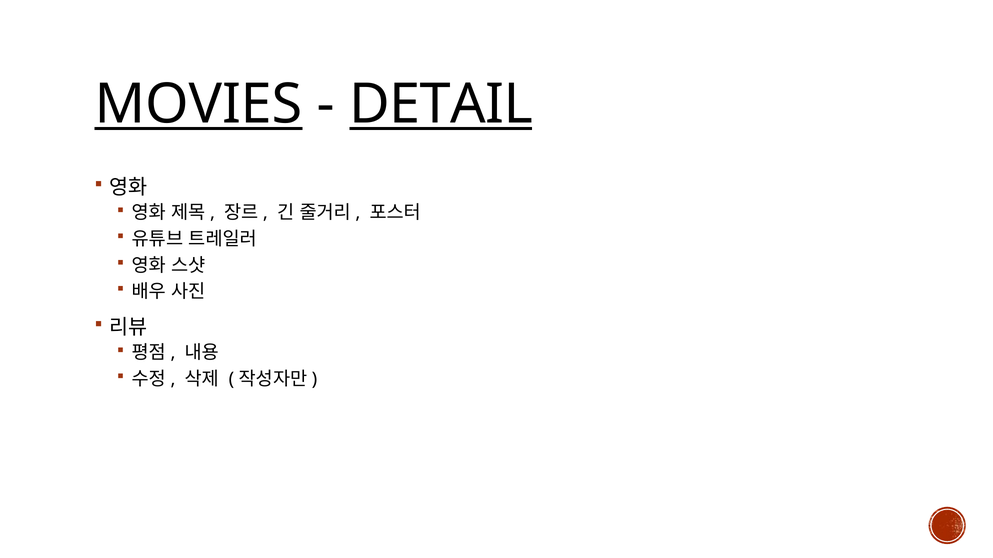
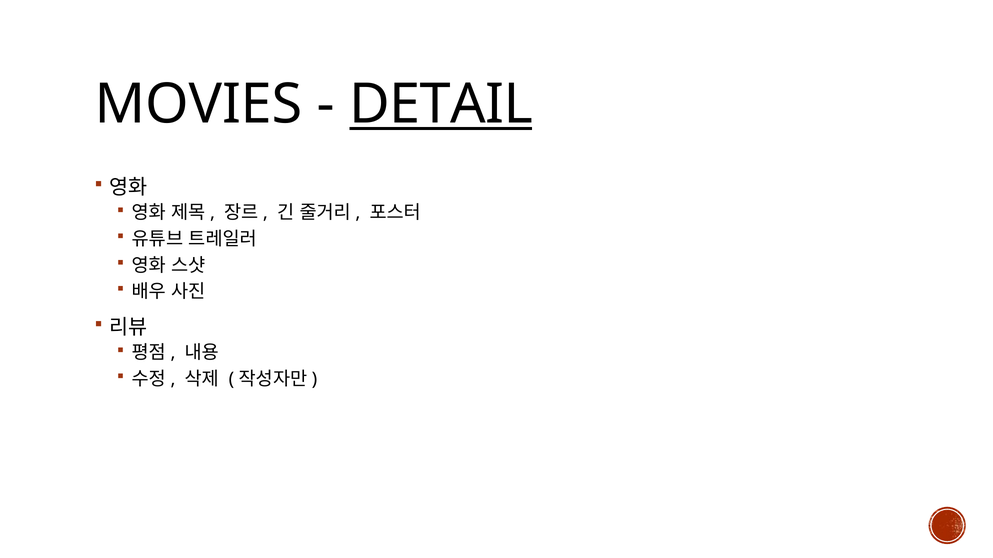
MOVIES underline: present -> none (199, 105)
